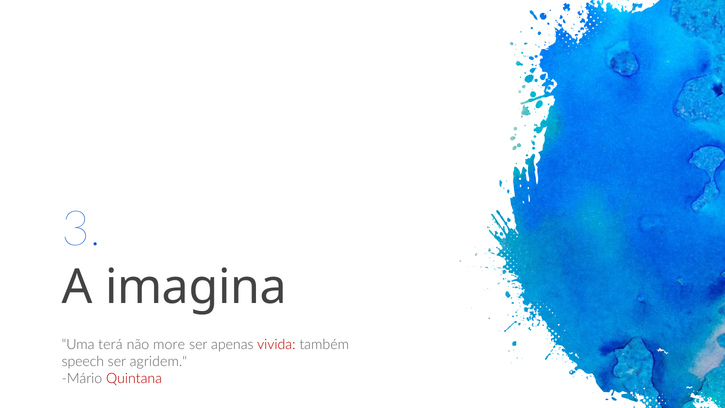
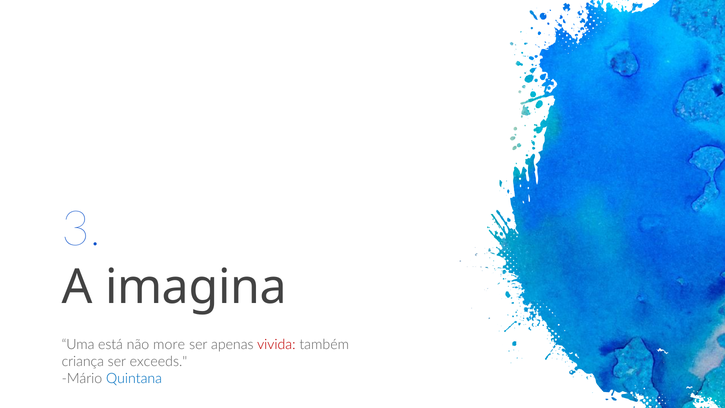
terá: terá -> está (111, 345)
speech: speech -> criança (83, 362)
agridem: agridem -> exceeds (158, 362)
Quintana colour: red -> blue (134, 378)
